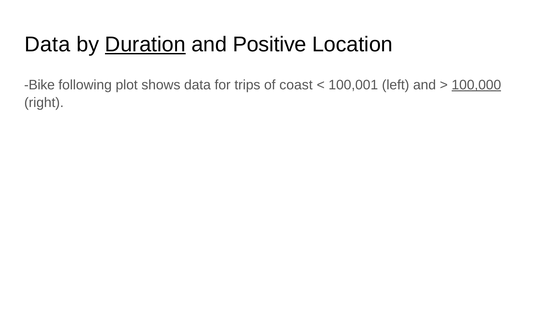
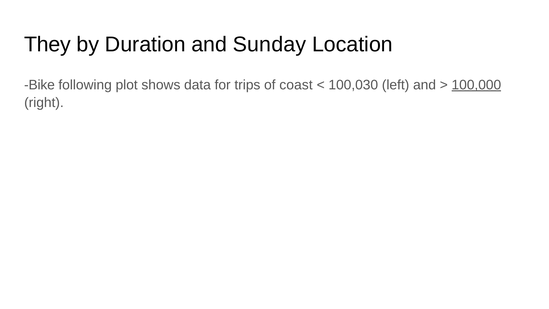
Data: Data -> They (48, 44)
Duration underline: present -> none (145, 44)
Positive: Positive -> Sunday (269, 44)
100,001: 100,001 -> 100,030 (353, 85)
